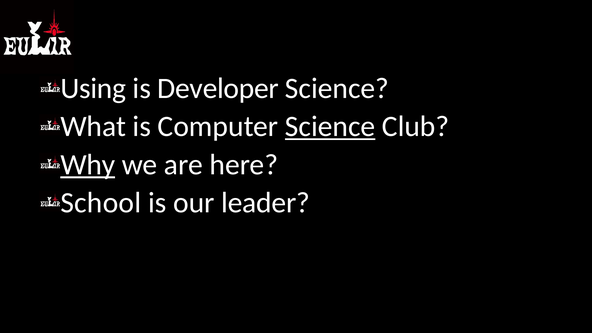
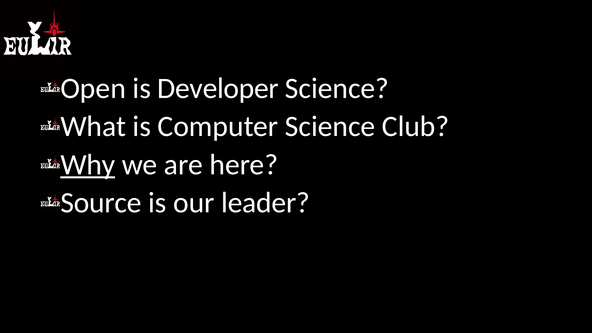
Using: Using -> Open (93, 88)
Science underline: present -> none (330, 127)
School: School -> Source (101, 203)
